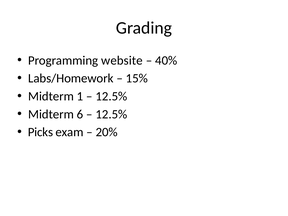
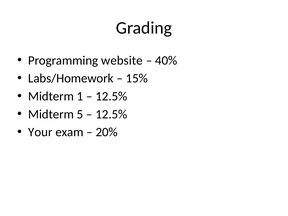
6: 6 -> 5 (80, 114)
Picks: Picks -> Your (40, 132)
